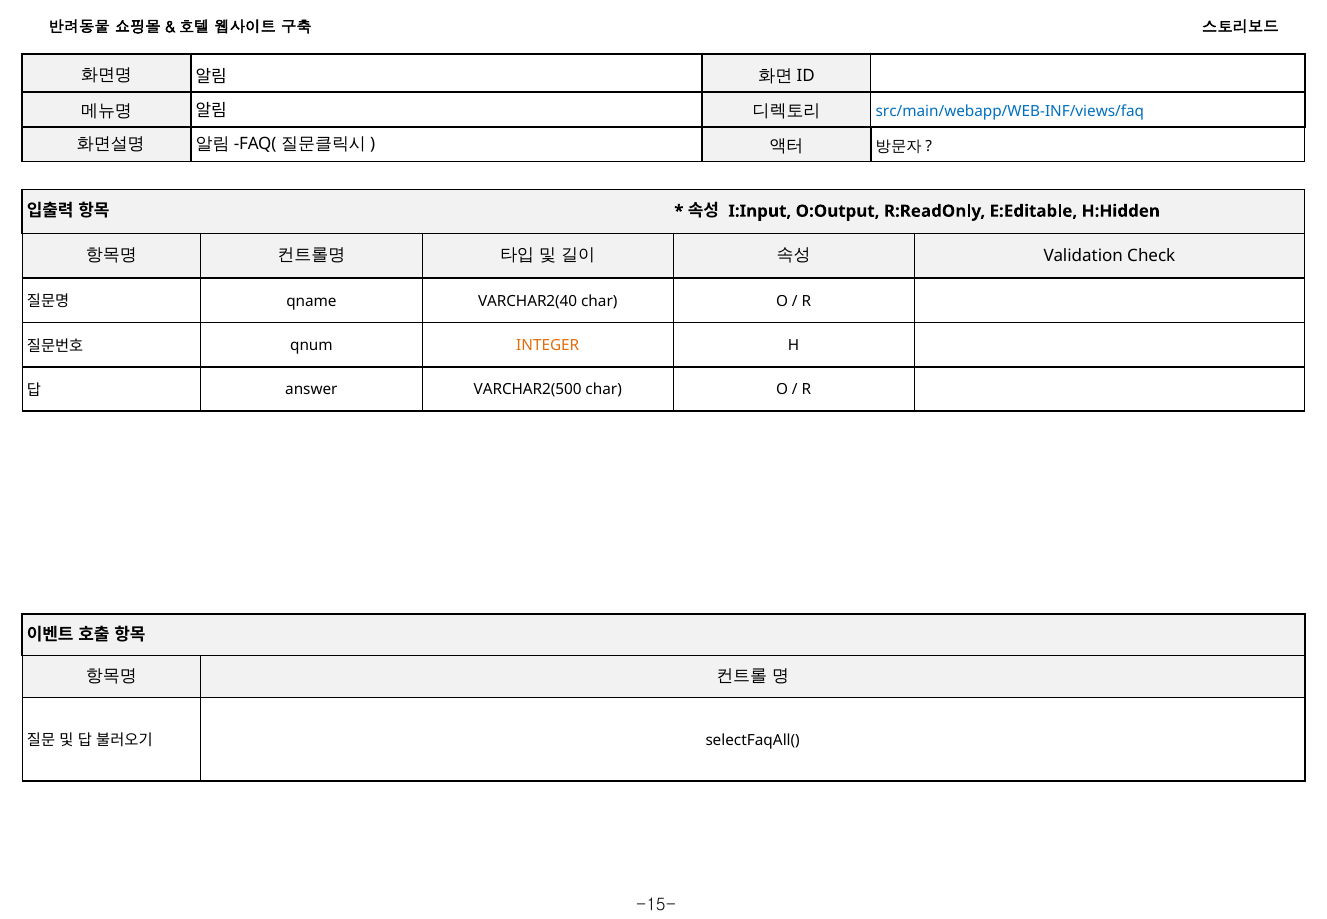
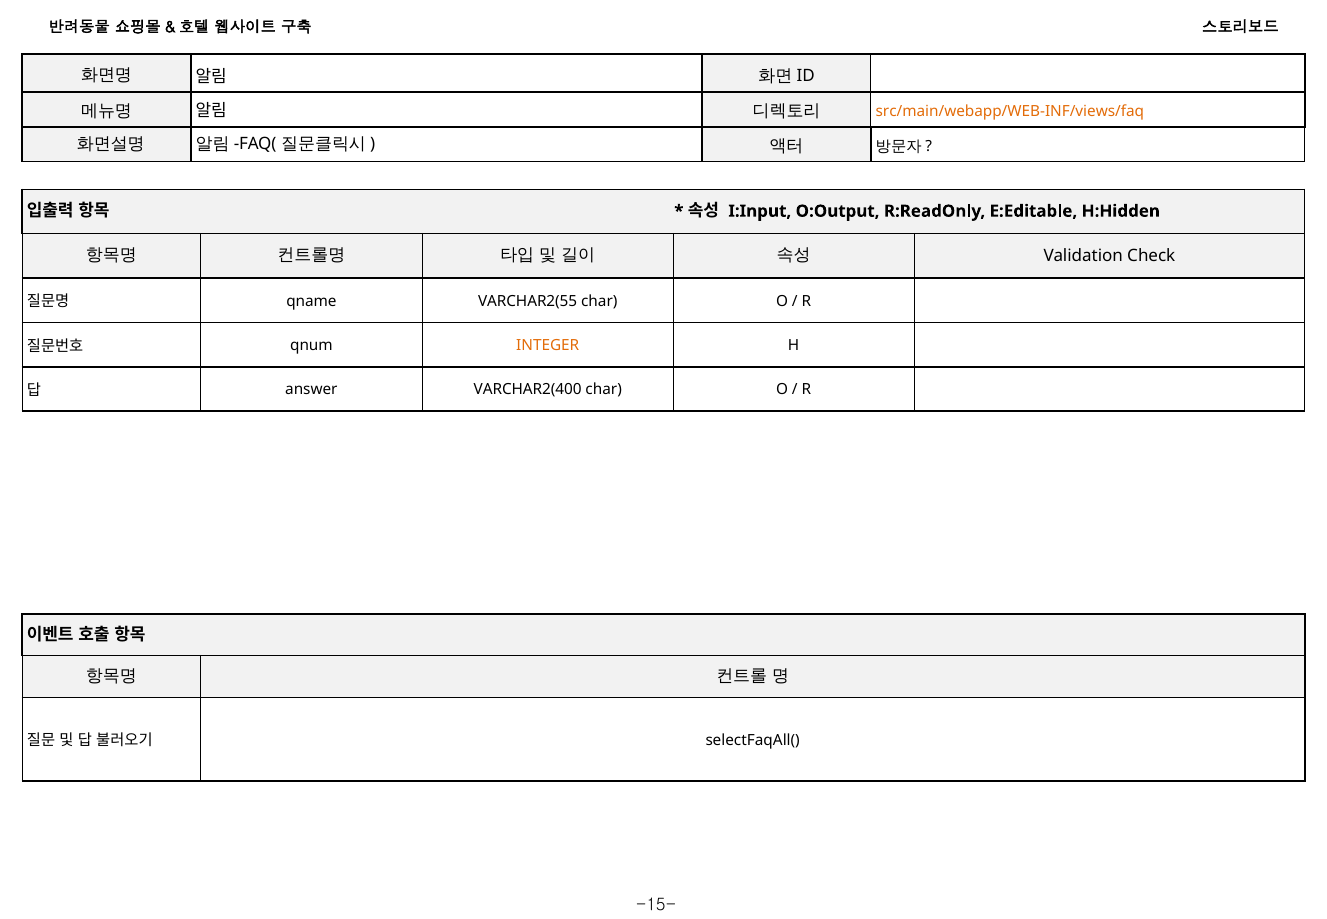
src/main/webapp/WEB-INF/views/faq colour: blue -> orange (1010, 112)
VARCHAR2(40: VARCHAR2(40 -> VARCHAR2(55 (528, 301)
VARCHAR2(500: VARCHAR2(500 -> VARCHAR2(400 (528, 390)
